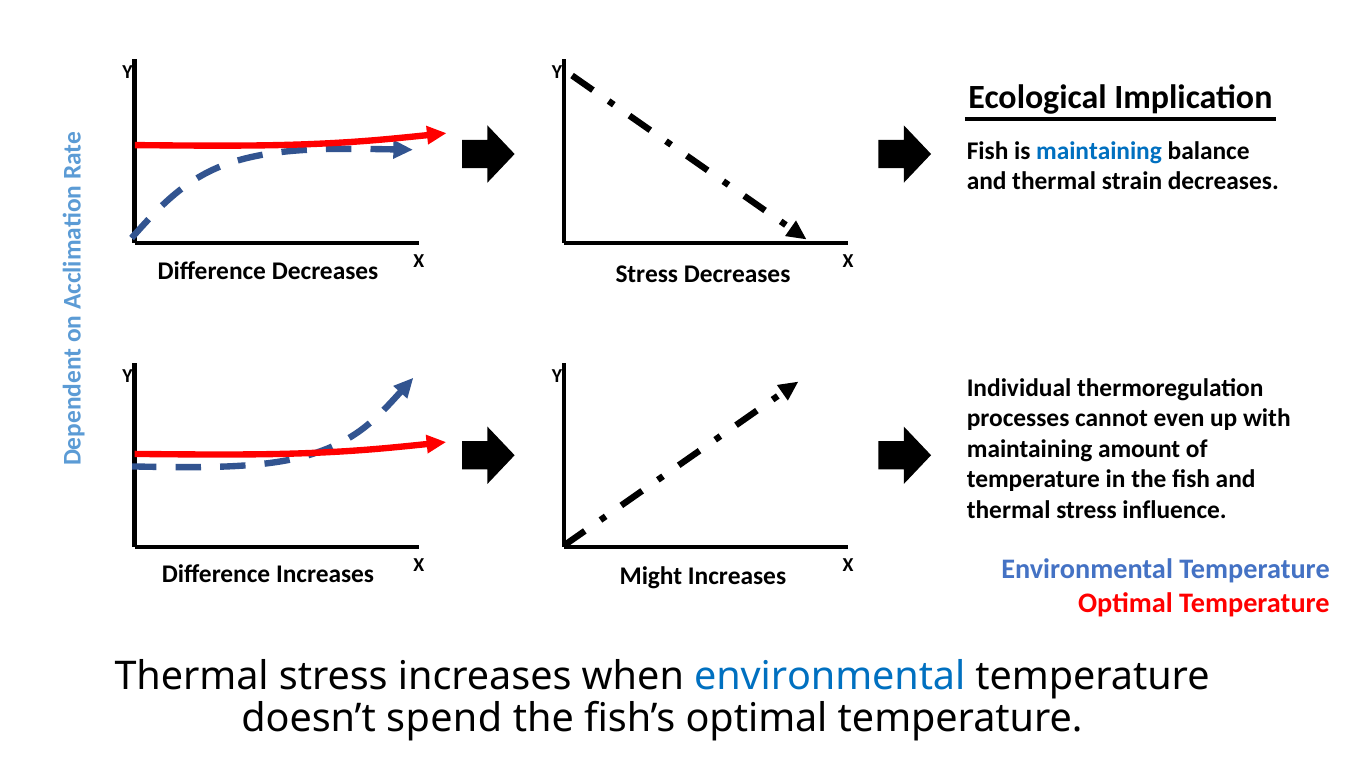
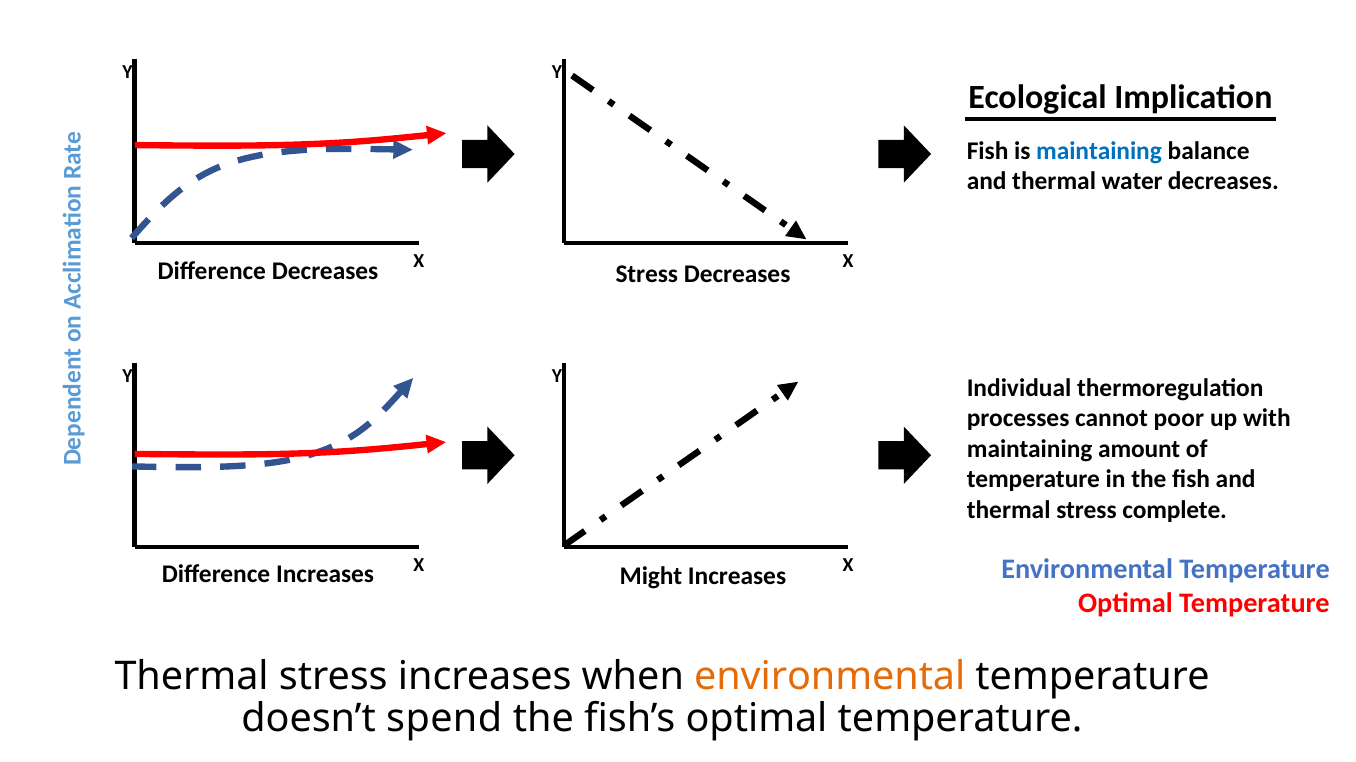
strain: strain -> water (1132, 182)
even: even -> poor (1179, 419)
influence: influence -> complete (1175, 510)
environmental colour: blue -> orange (830, 677)
